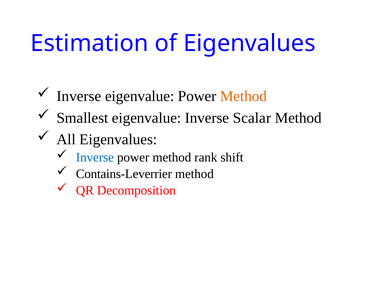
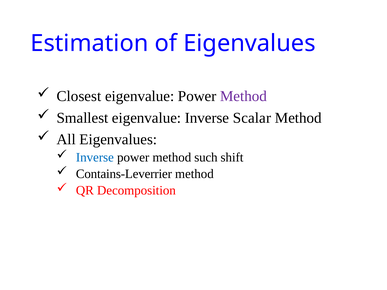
Inverse: Inverse -> Closest (79, 96)
Method colour: orange -> purple (243, 96)
rank: rank -> such (206, 157)
